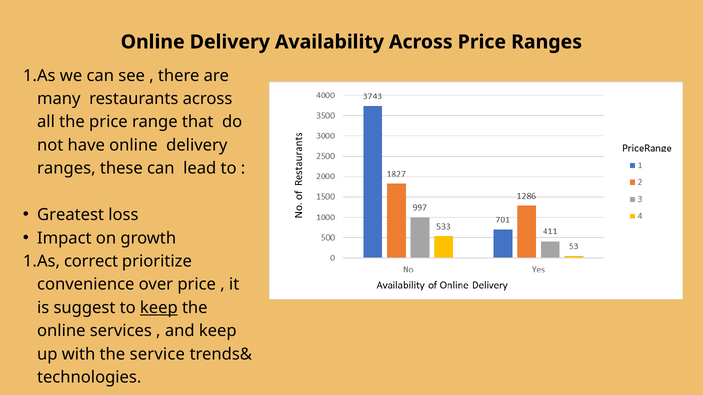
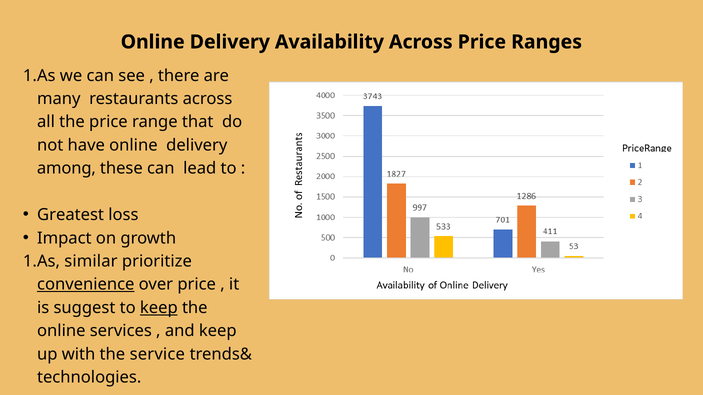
ranges: ranges -> among (66, 169)
correct: correct -> similar (91, 262)
convenience underline: none -> present (86, 285)
